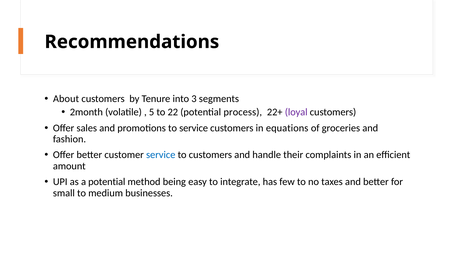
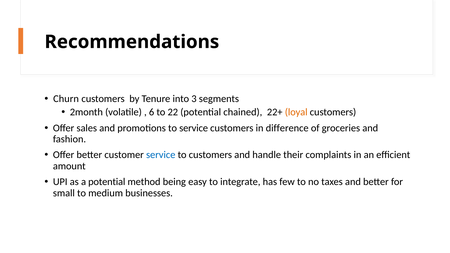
About: About -> Churn (66, 99)
5: 5 -> 6 (152, 112)
process: process -> chained (243, 112)
loyal colour: purple -> orange (296, 112)
equations: equations -> difference (287, 128)
